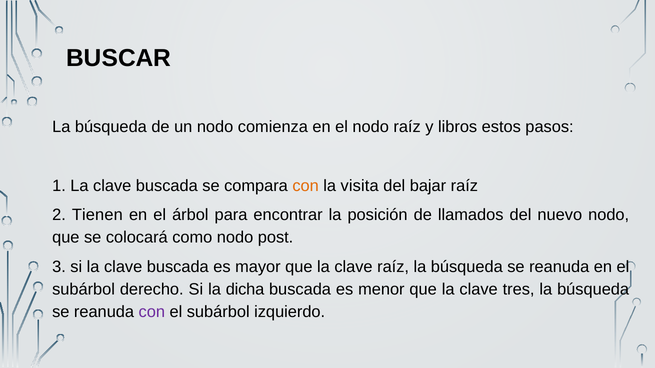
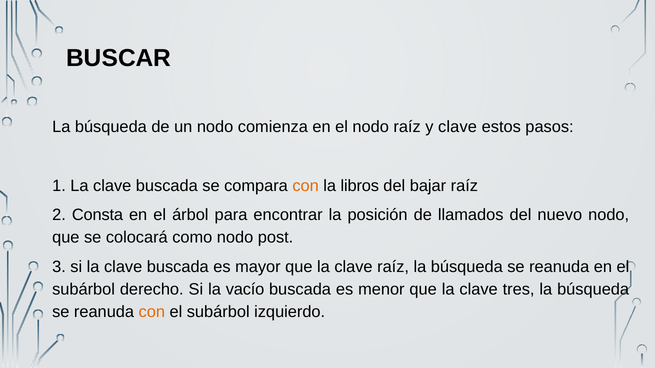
y libros: libros -> clave (458, 127)
visita: visita -> libros (360, 186)
Tienen: Tienen -> Consta (97, 215)
dicha: dicha -> vacío (245, 290)
con colour: purple -> orange (152, 312)
